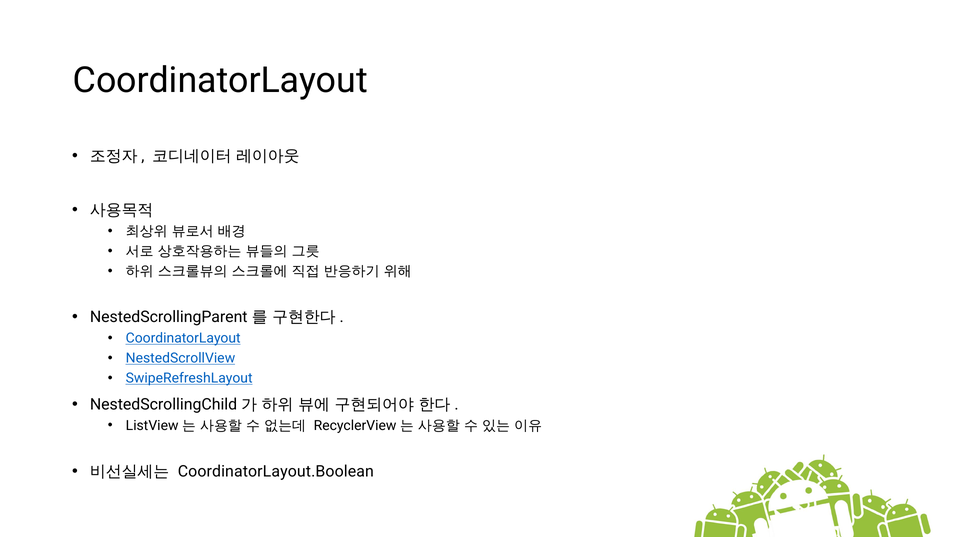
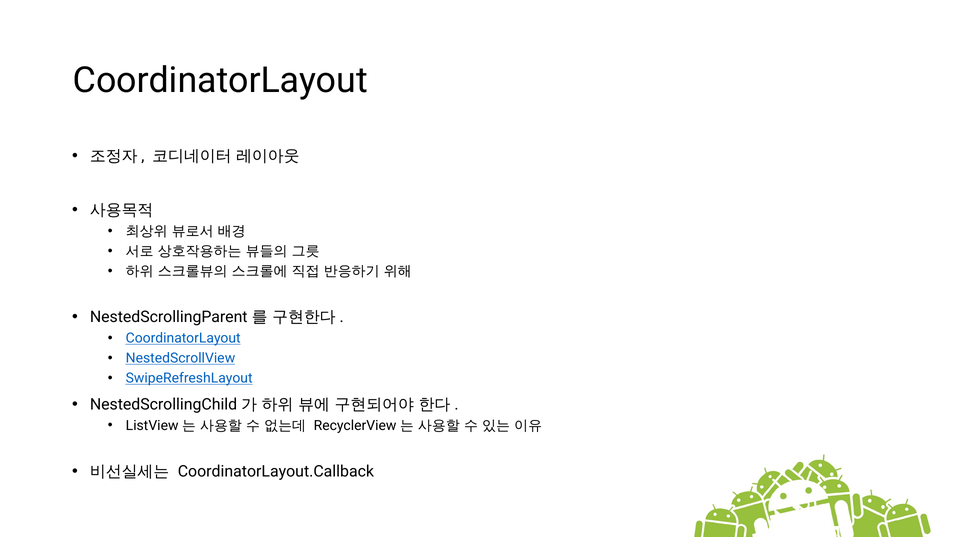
CoordinatorLayout.Boolean: CoordinatorLayout.Boolean -> CoordinatorLayout.Callback (276, 472)
